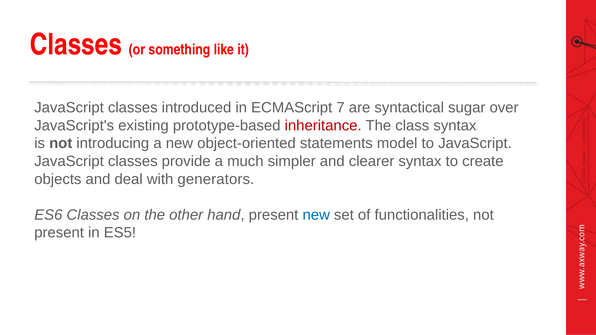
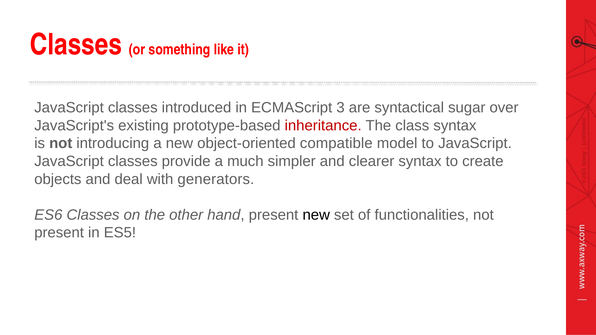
7: 7 -> 3 (341, 108)
statements: statements -> compatible (336, 144)
new colour: blue -> black (316, 215)
